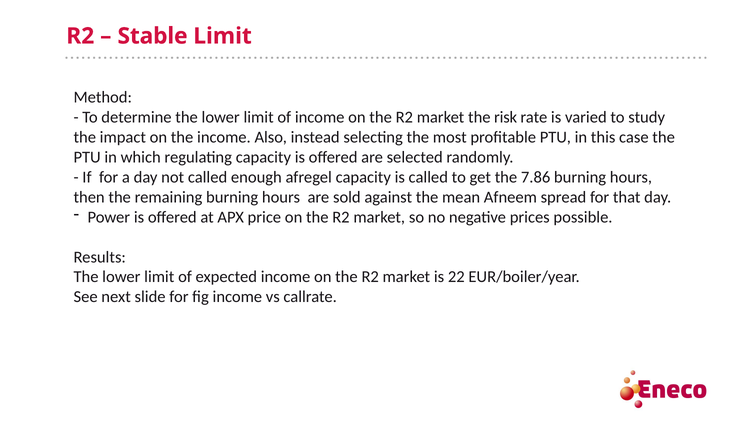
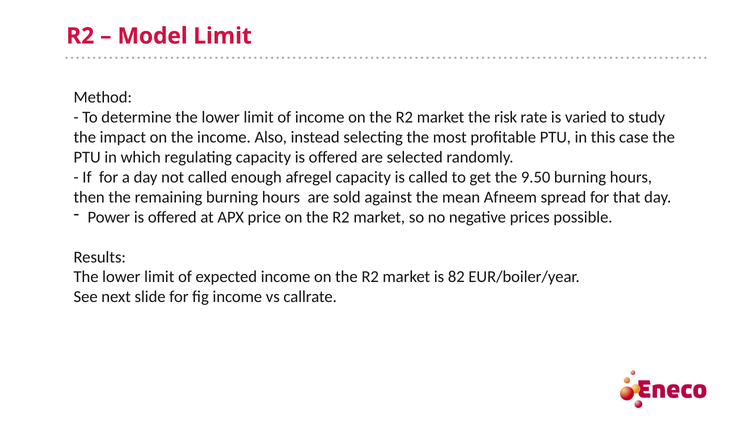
Stable: Stable -> Model (153, 36)
7.86: 7.86 -> 9.50 (536, 177)
22: 22 -> 82 (456, 277)
